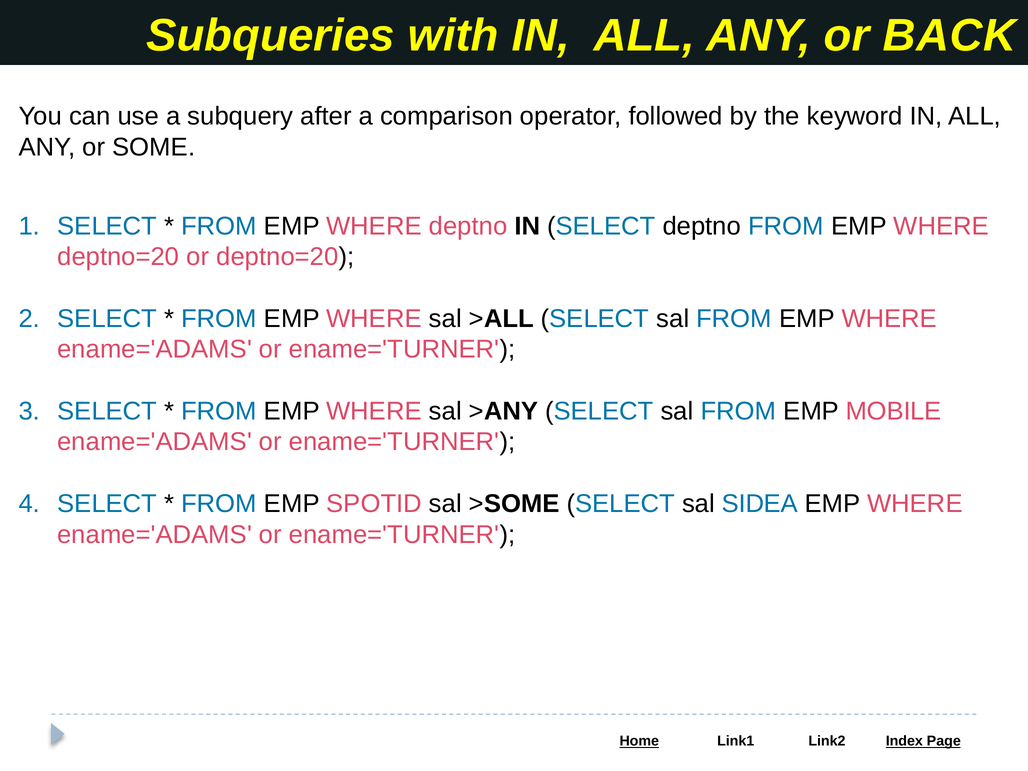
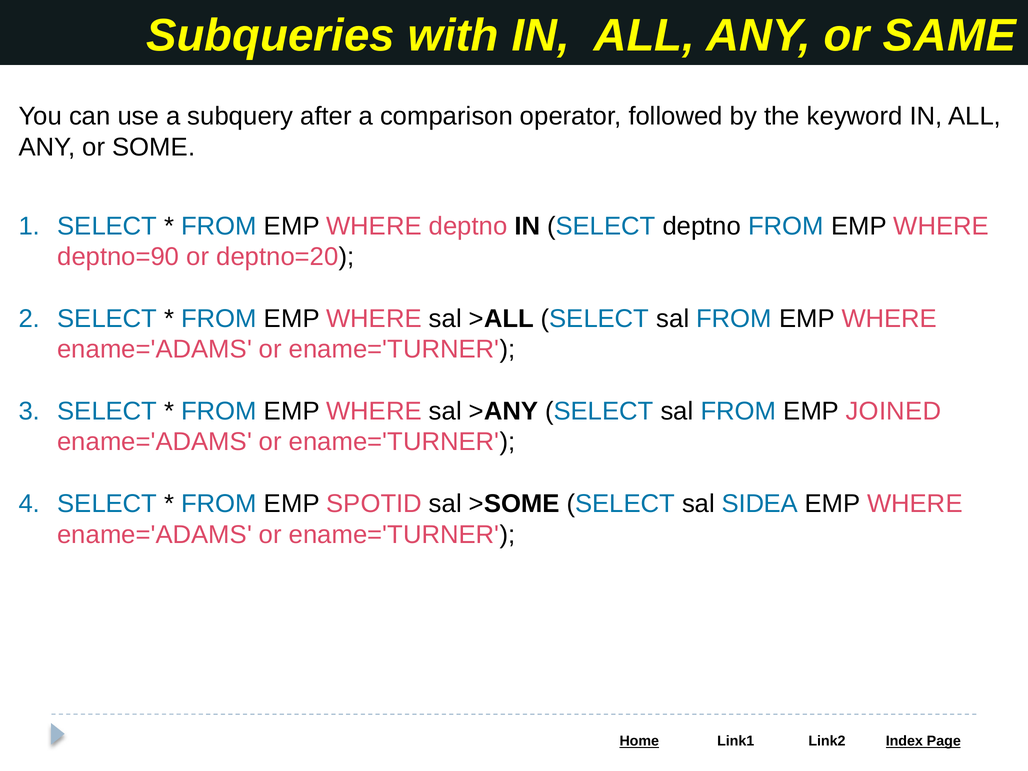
BACK: BACK -> SAME (949, 36)
deptno=20: deptno=20 -> deptno=90 (118, 257)
MOBILE: MOBILE -> JOINED (893, 411)
